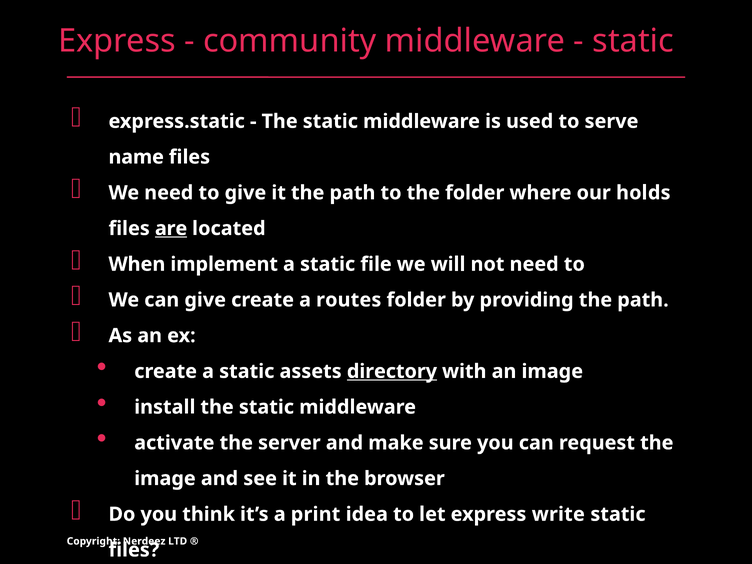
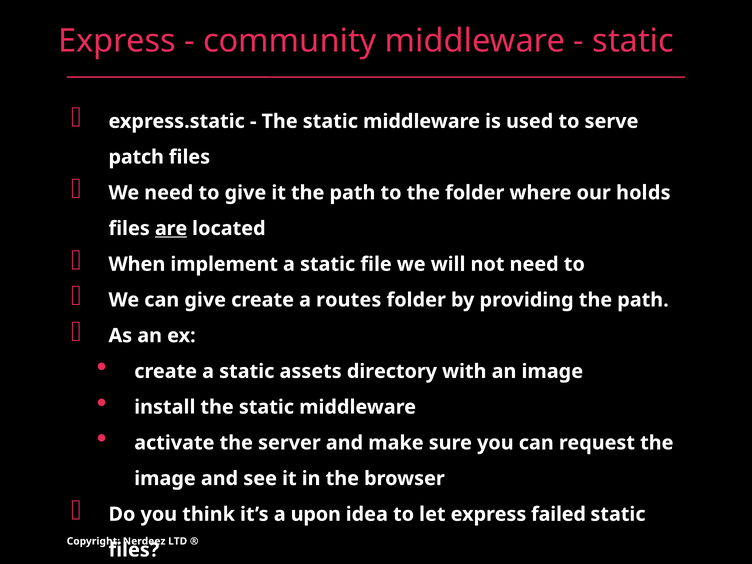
name: name -> patch (136, 157)
directory underline: present -> none (392, 371)
print: print -> upon (316, 514)
write: write -> failed (558, 514)
